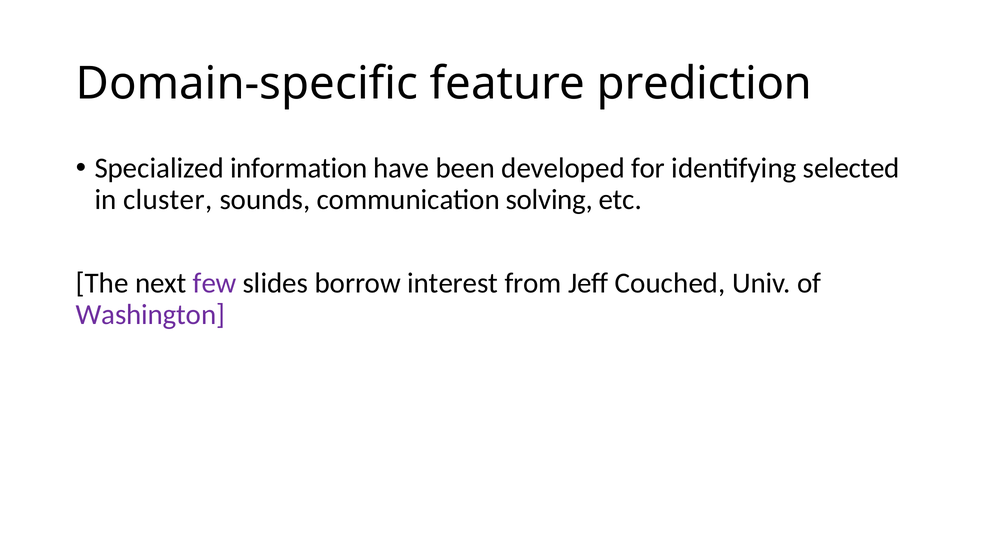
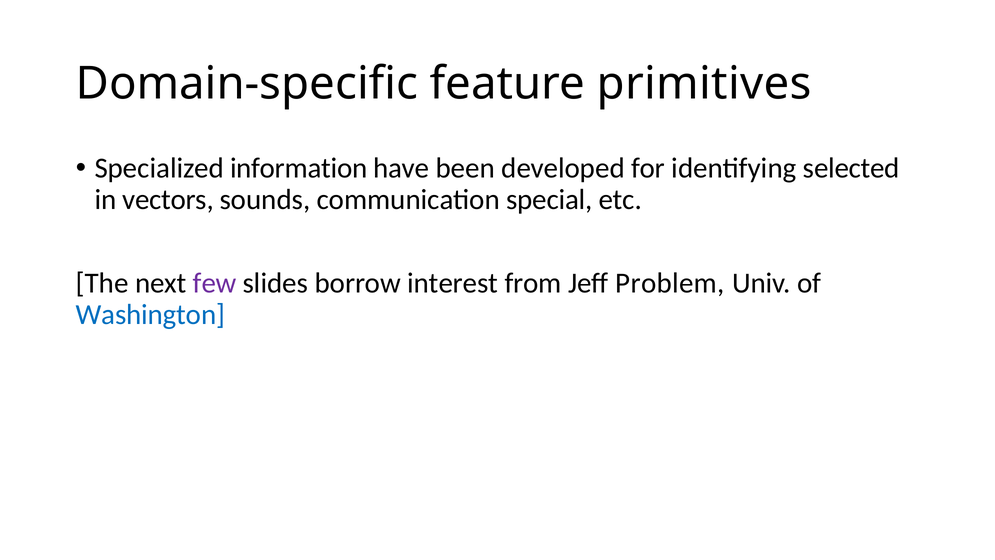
prediction: prediction -> primitives (704, 84)
cluster: cluster -> vectors (168, 200)
solving: solving -> special (549, 200)
Couched: Couched -> Problem (670, 283)
Washington colour: purple -> blue (150, 314)
